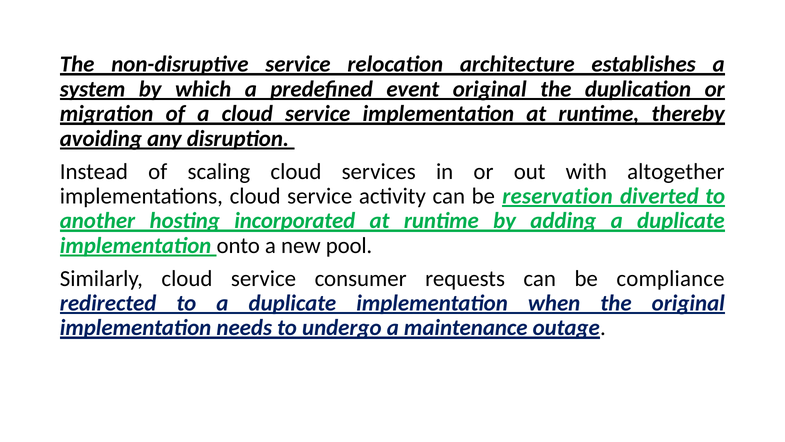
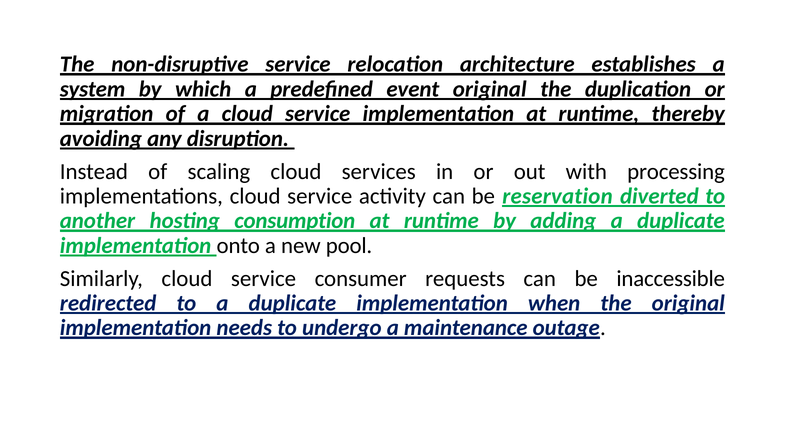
altogether: altogether -> processing (676, 171)
incorporated: incorporated -> consumption (295, 221)
compliance: compliance -> inaccessible (671, 278)
